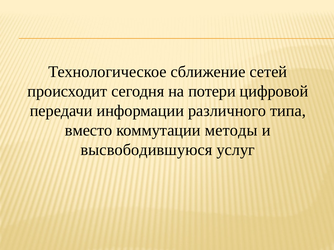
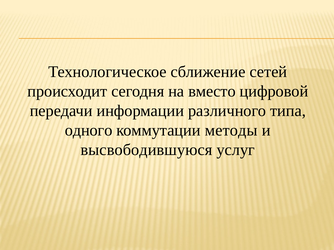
потери: потери -> вместо (212, 92)
вместо: вместо -> одного (89, 131)
